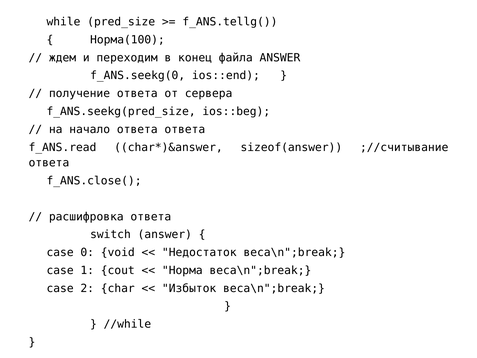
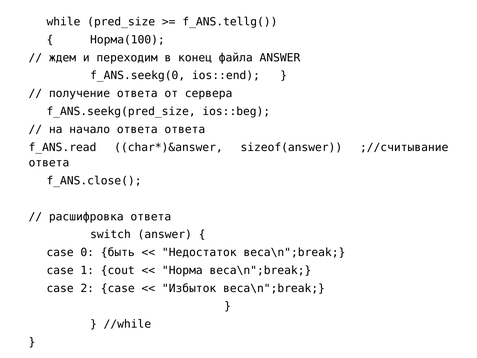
void: void -> быть (118, 252)
2 char: char -> case (118, 288)
